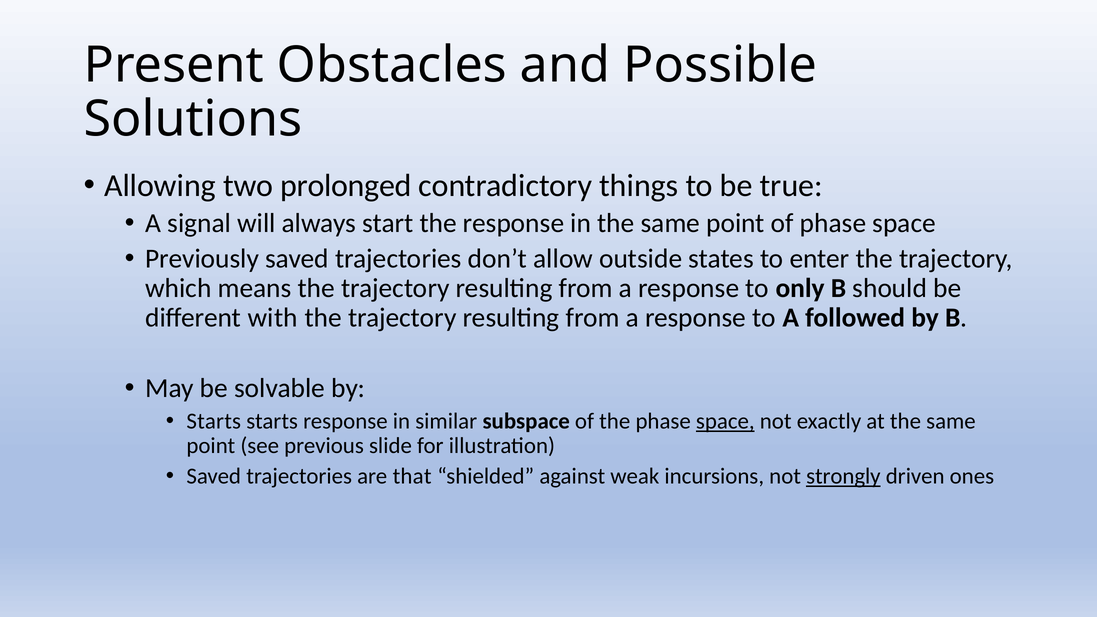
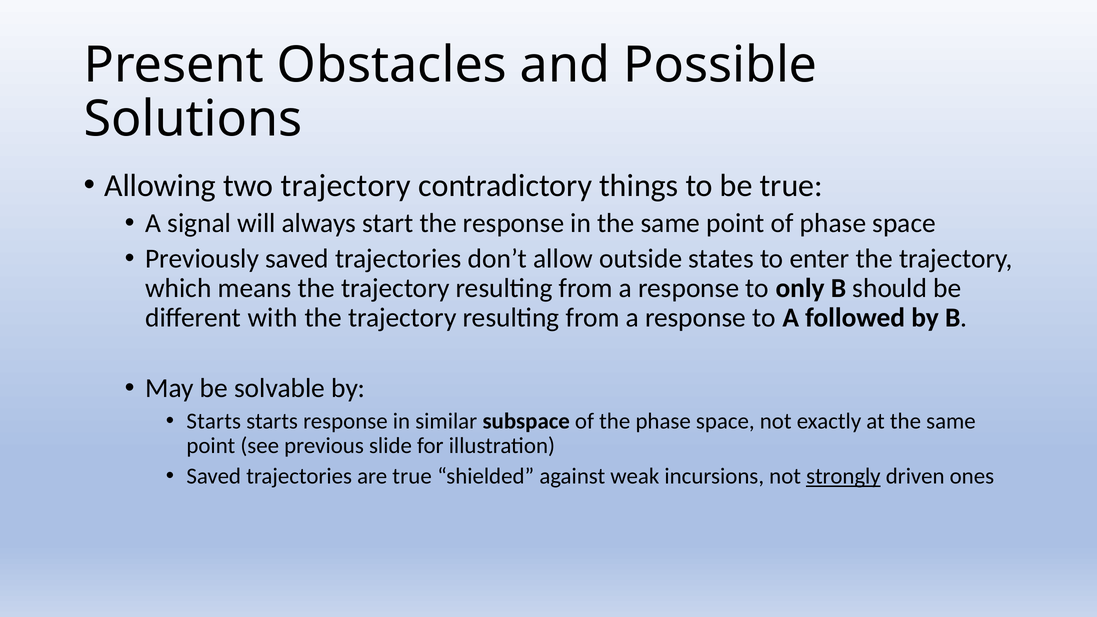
two prolonged: prolonged -> trajectory (346, 185)
space underline: present -> none (725, 421)
are that: that -> true (412, 476)
